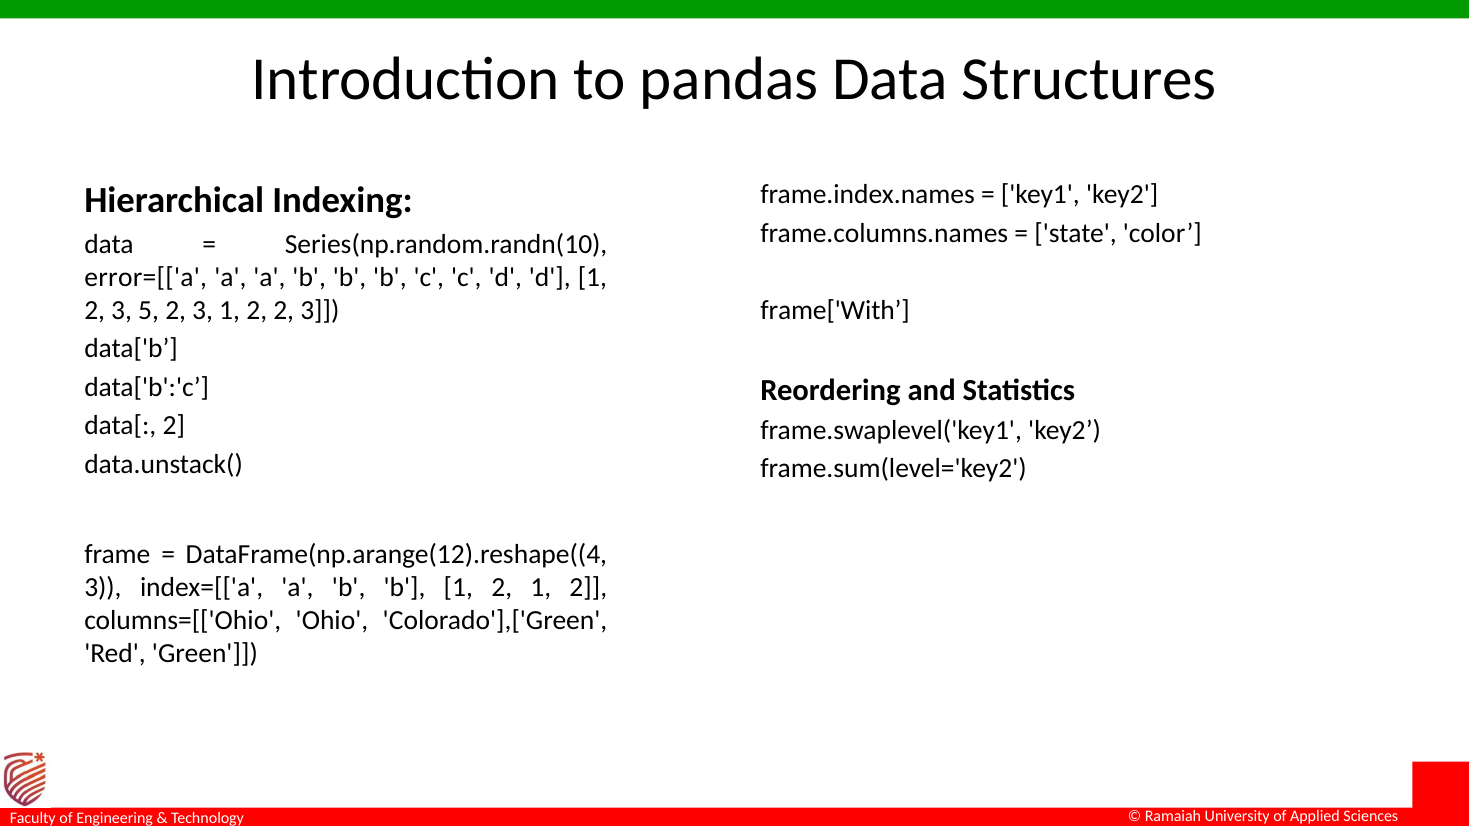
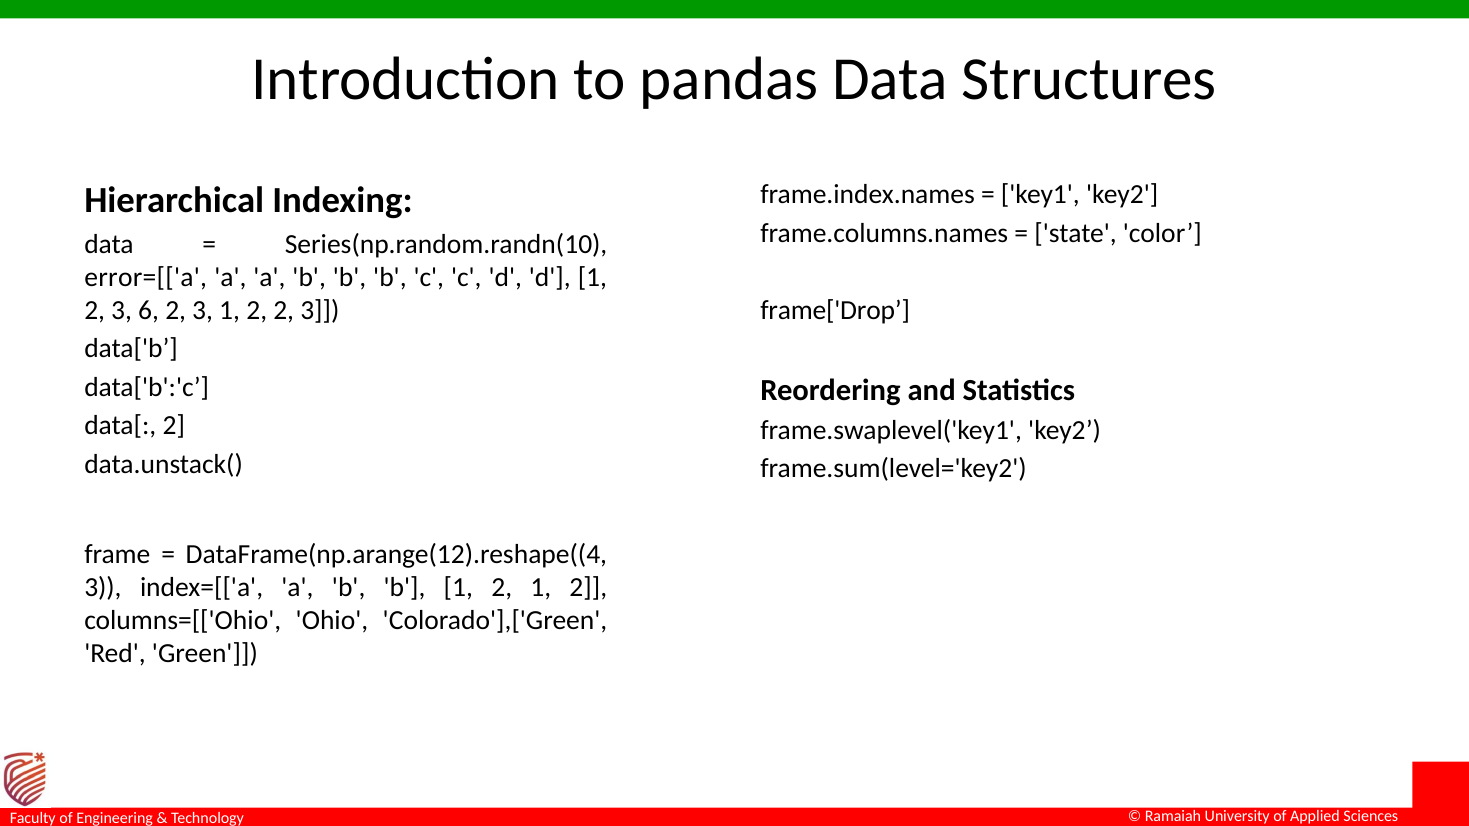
5: 5 -> 6 (149, 310)
frame['With: frame['With -> frame['Drop (835, 310)
